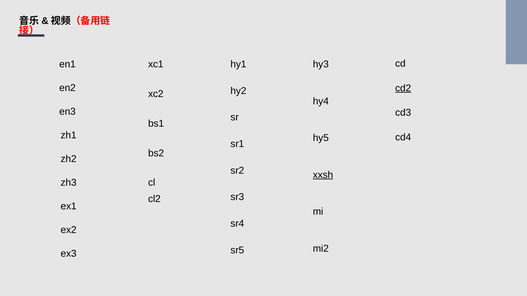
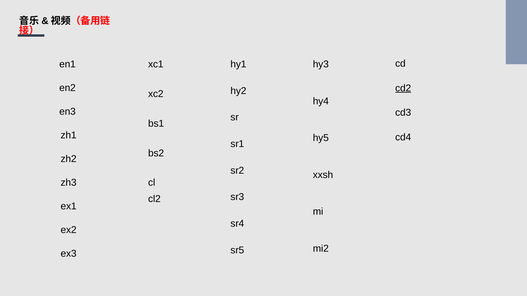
xxsh underline: present -> none (323, 175)
